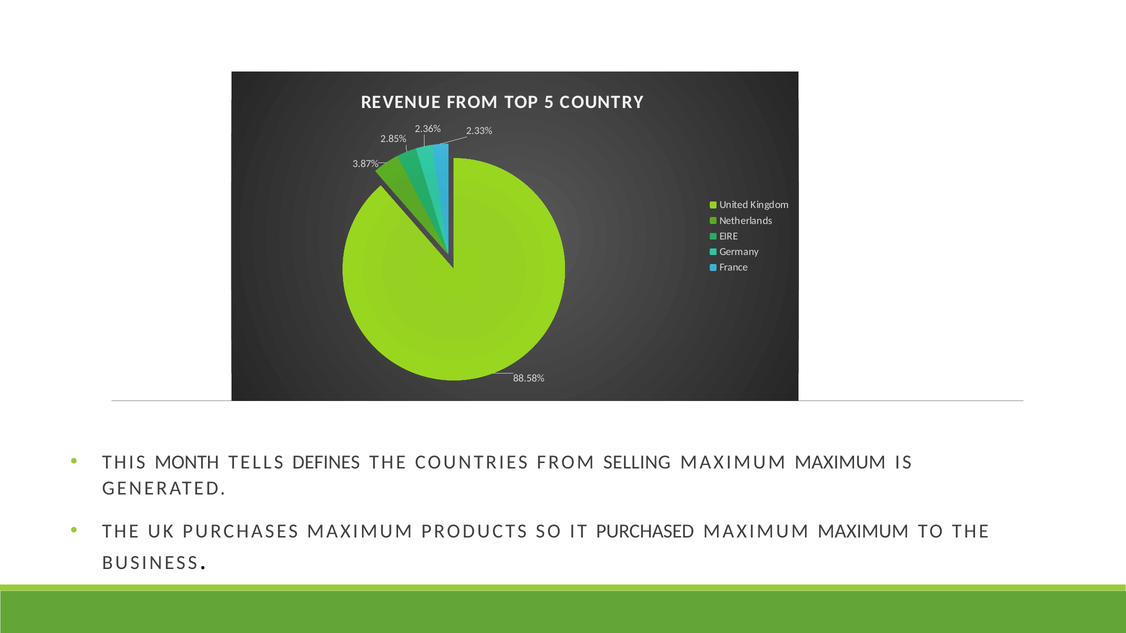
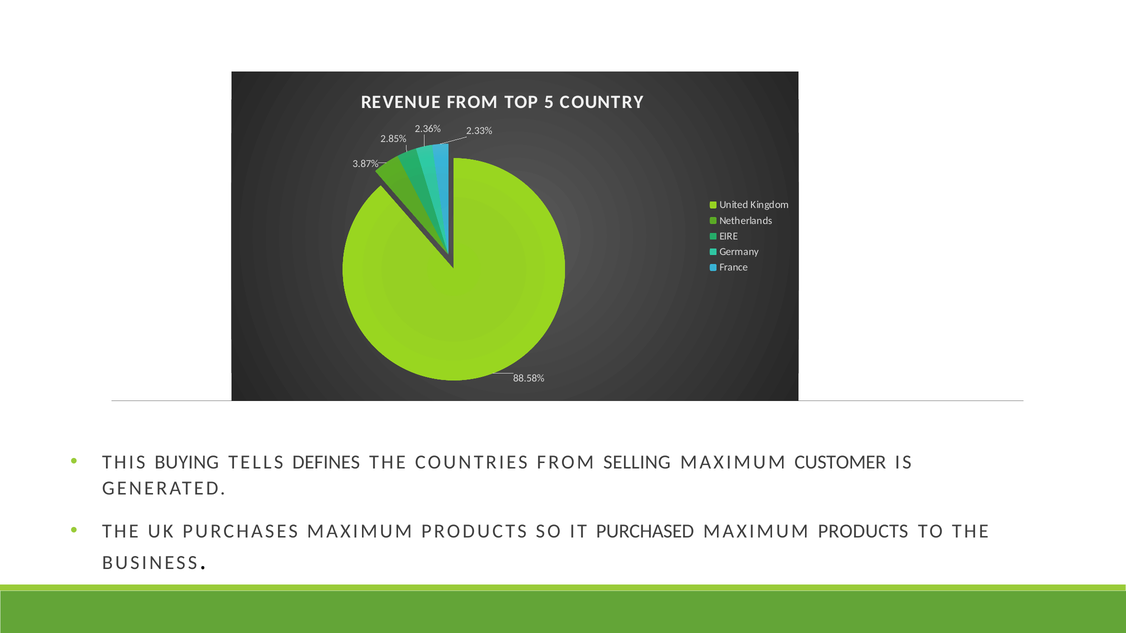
MONTH: MONTH -> BUYING (187, 462)
MAXIMUM: MAXIMUM -> CUSTOMER (840, 462)
MAXIMUM: MAXIMUM -> PRODUCTS (863, 531)
